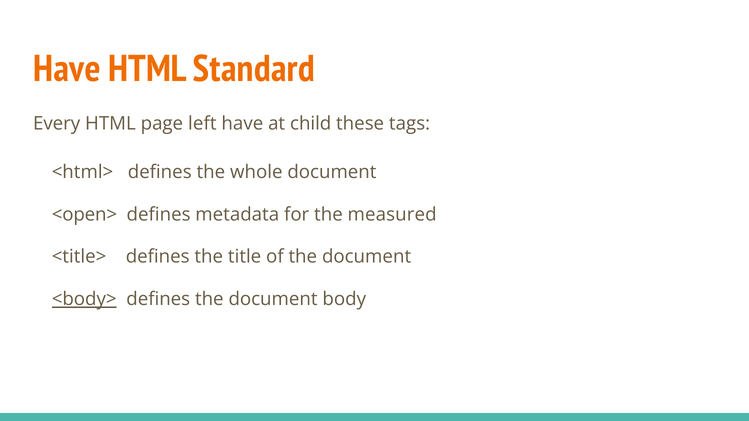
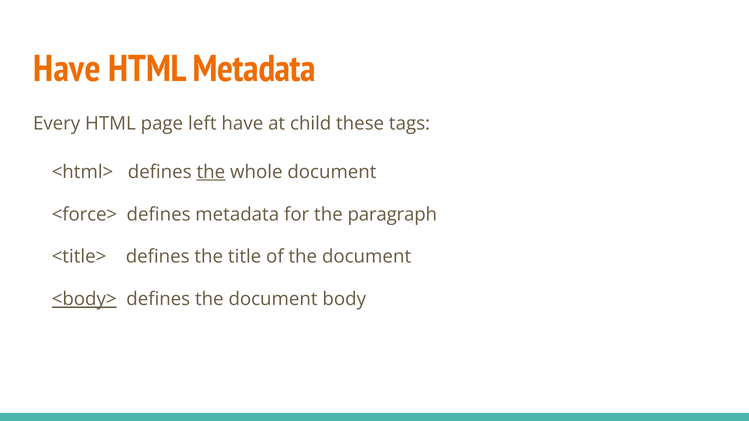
HTML Standard: Standard -> Metadata (254, 69)
the underline: none -> present (211, 172)
<open>: <open> -> <force> (84, 215)
measured: measured -> paragraph (392, 215)
